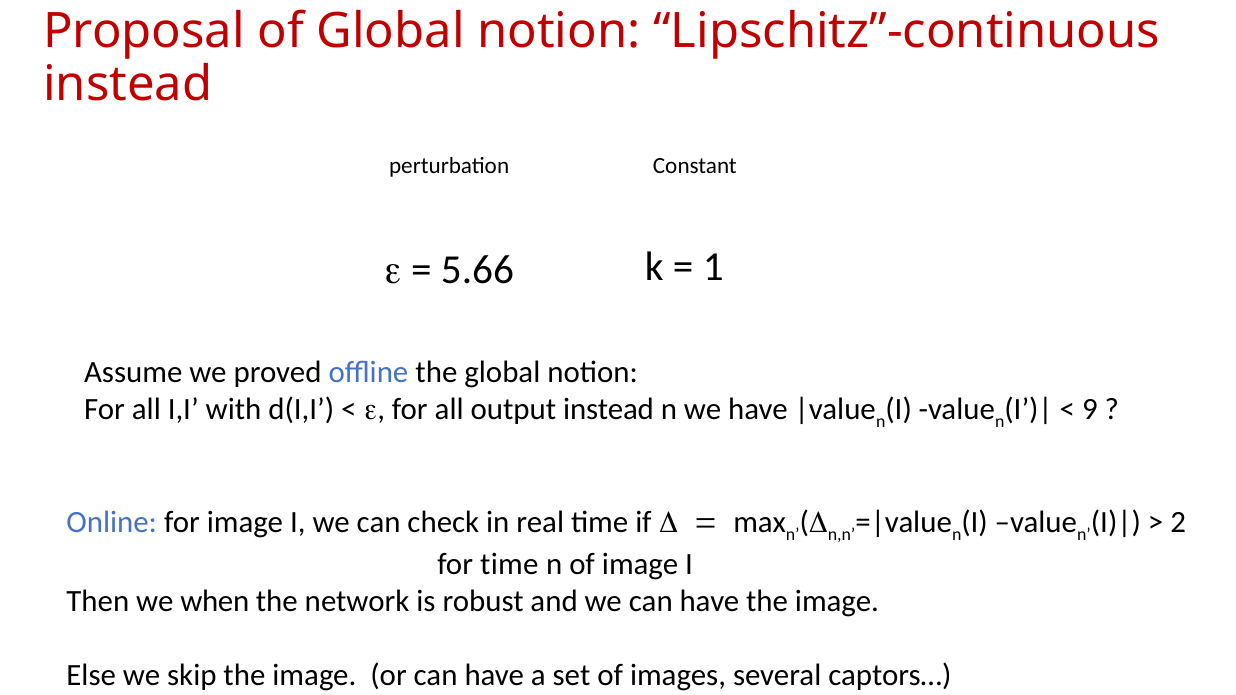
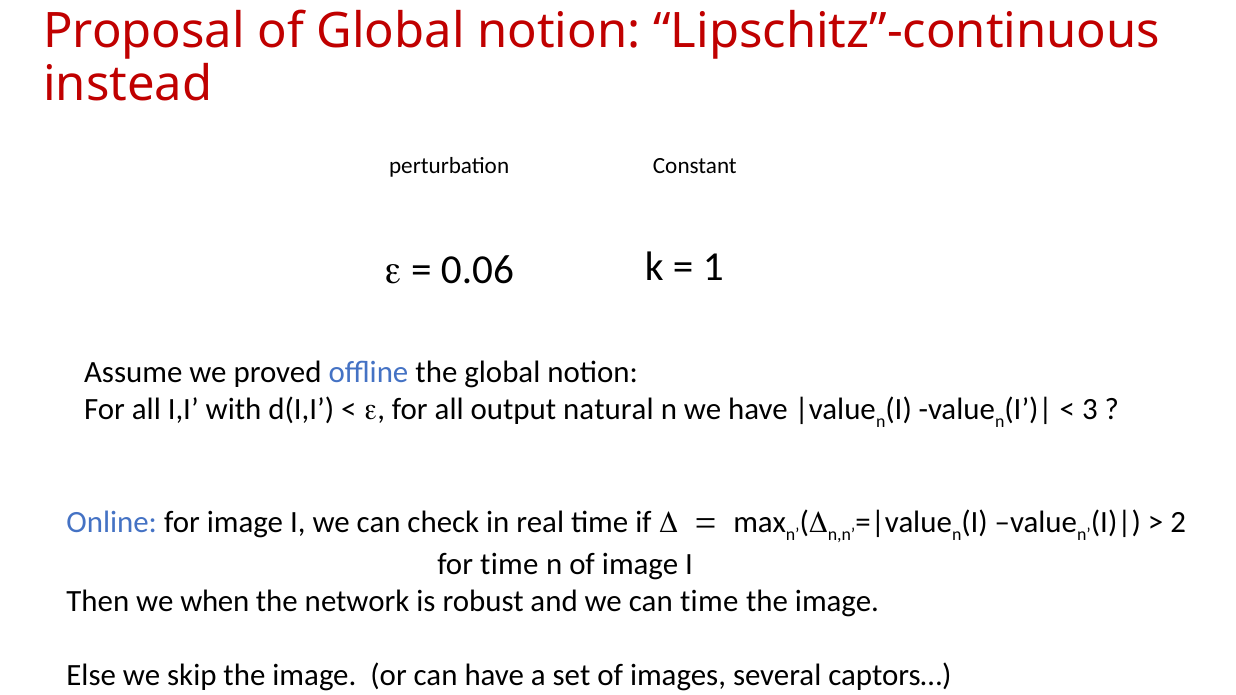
5.66: 5.66 -> 0.06 (477, 270)
output instead: instead -> natural (608, 410)
9: 9 -> 3 (1090, 410)
we can have: have -> time (709, 602)
